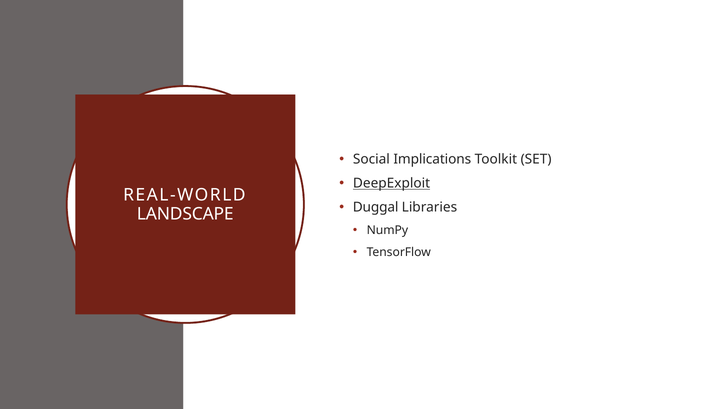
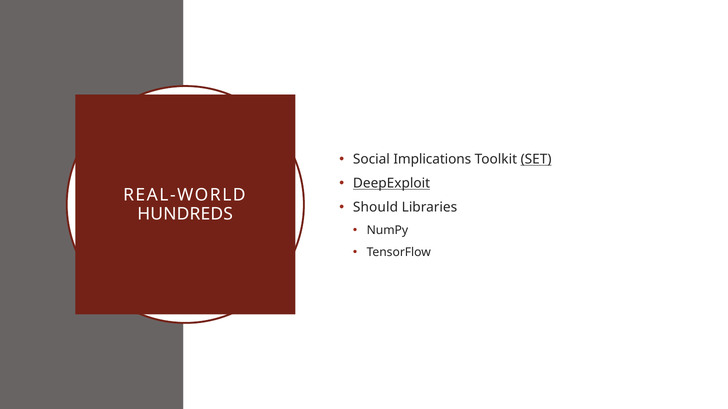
SET underline: none -> present (536, 160)
Duggal: Duggal -> Should (376, 208)
LANDSCAPE: LANDSCAPE -> HUNDREDS (185, 214)
